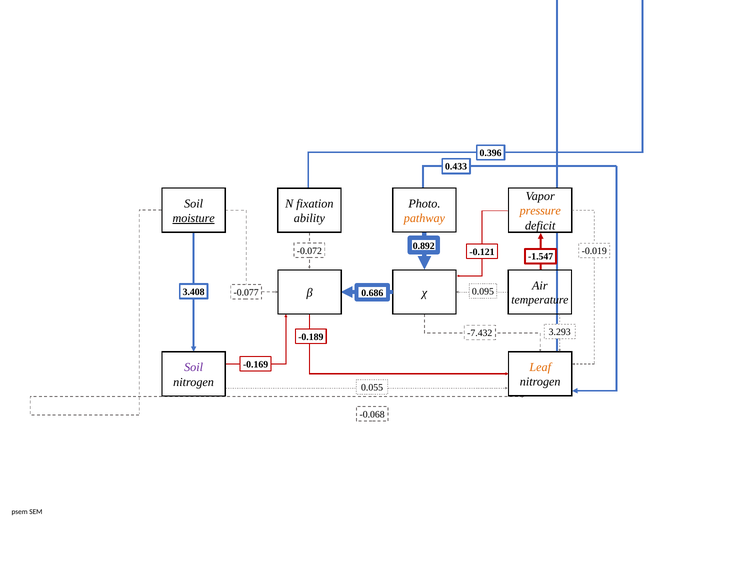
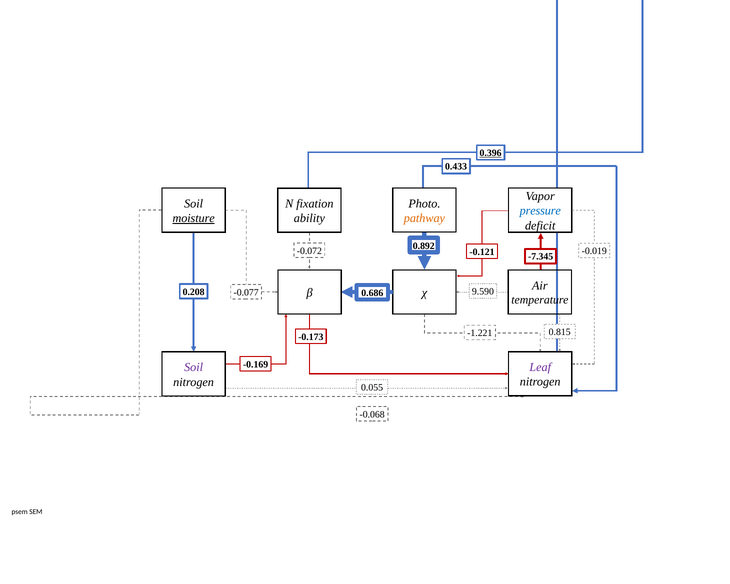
0.396 underline: none -> present (491, 153)
pressure colour: orange -> blue (540, 211)
-1.547: -1.547 -> -7.345 (541, 257)
0.095: 0.095 -> 9.590 (483, 292)
3.408: 3.408 -> 0.208 (194, 292)
3.293: 3.293 -> 0.815 (560, 332)
-7.432: -7.432 -> -1.221 (480, 333)
-0.189: -0.189 -> -0.173 (311, 337)
Leaf colour: orange -> purple (540, 367)
